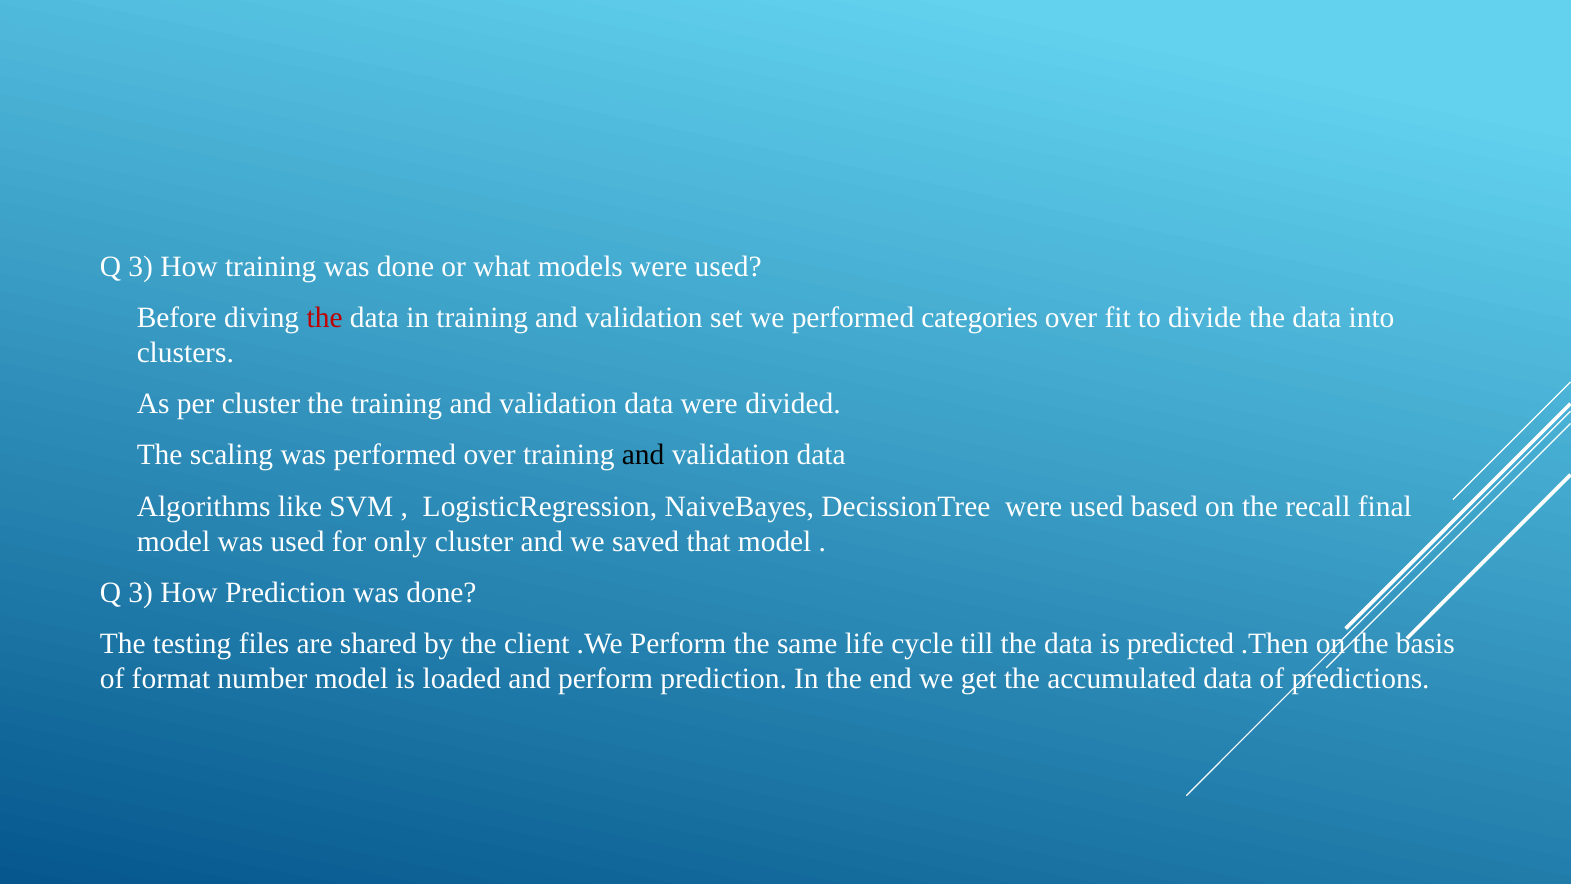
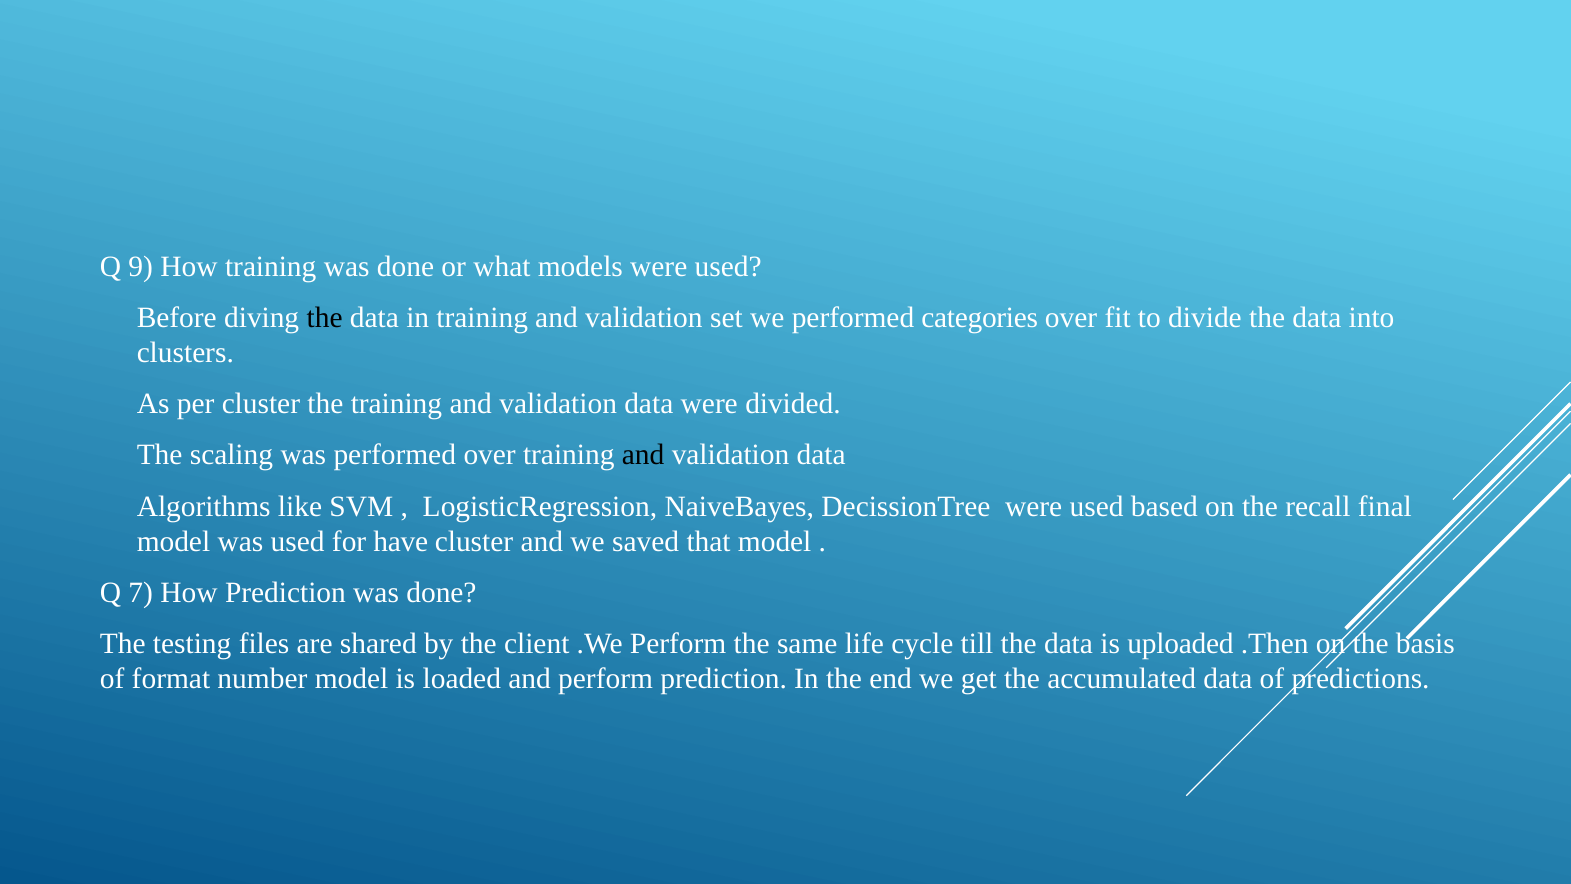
3: 3 -> 9 (141, 266)
the colour: red -> black (325, 318)
only: only -> have (401, 541)
3: 3 -> 7 (141, 593)
predicted: predicted -> uploaded (1180, 644)
